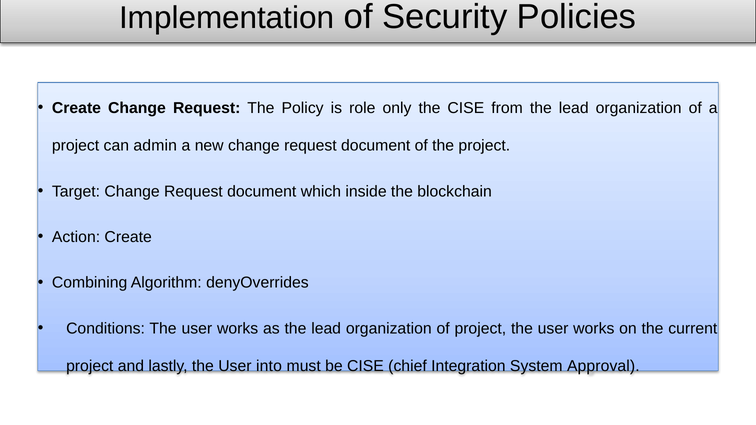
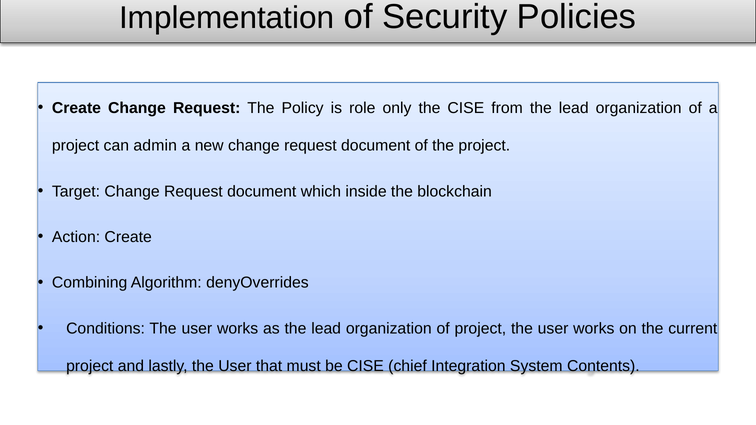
into: into -> that (269, 366)
Approval: Approval -> Contents (603, 366)
